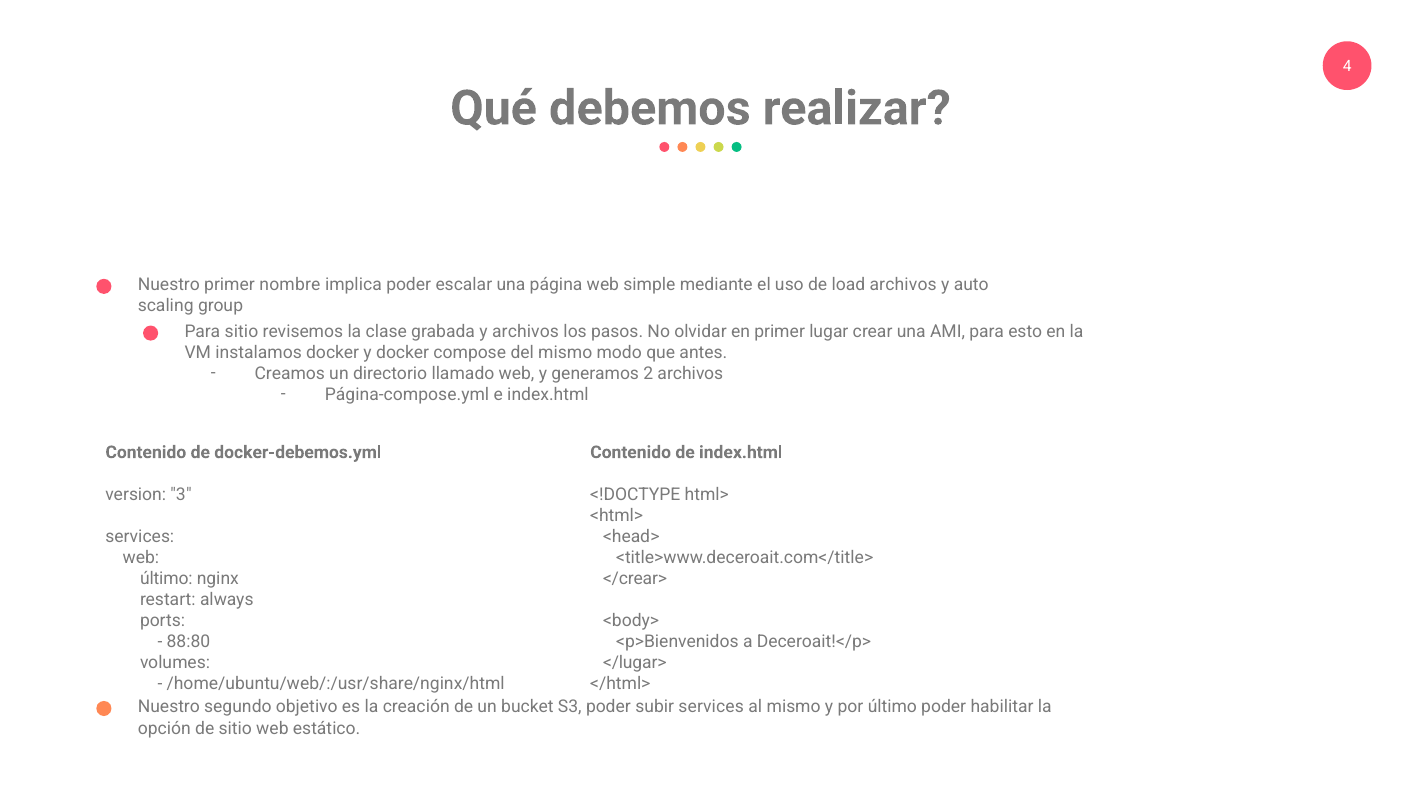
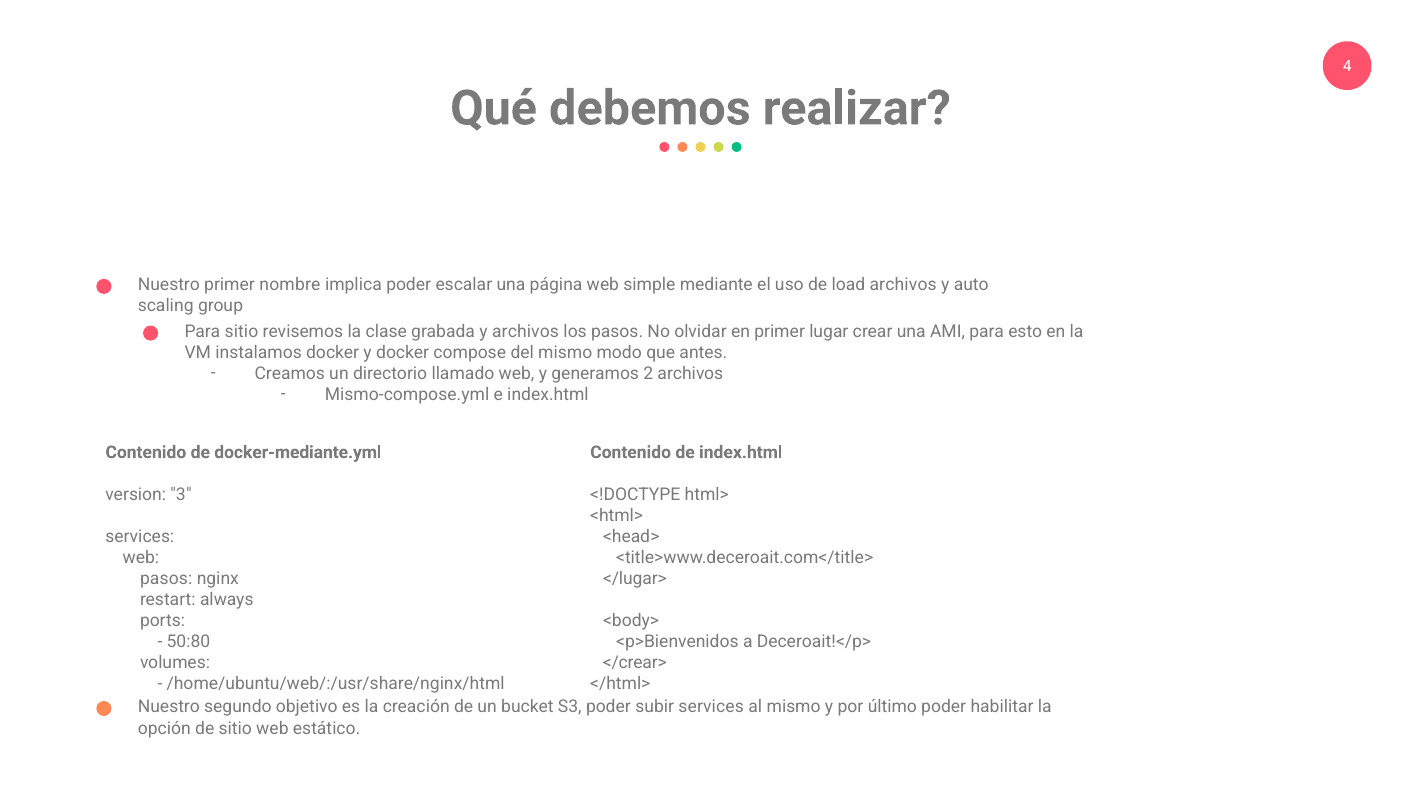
Página-compose.yml: Página-compose.yml -> Mismo-compose.yml (407, 395)
docker-debemos.yml: docker-debemos.yml -> docker-mediante.yml (298, 452)
último: último -> pasos (166, 579)
</crear>: </crear> -> </lugar> (635, 579)
88:80: 88:80 -> 50:80 (188, 642)
</lugar>: </lugar> -> </crear> (635, 663)
